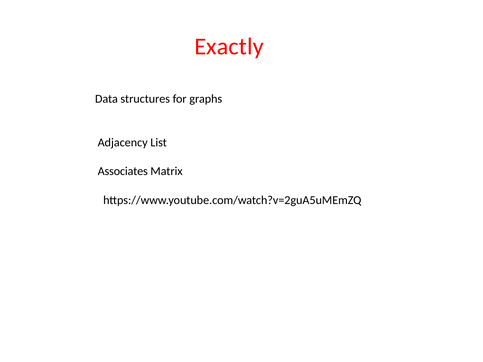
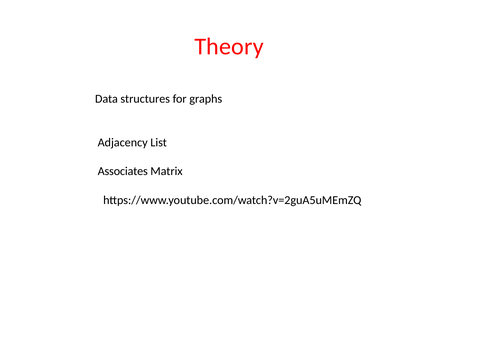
Exactly: Exactly -> Theory (229, 47)
